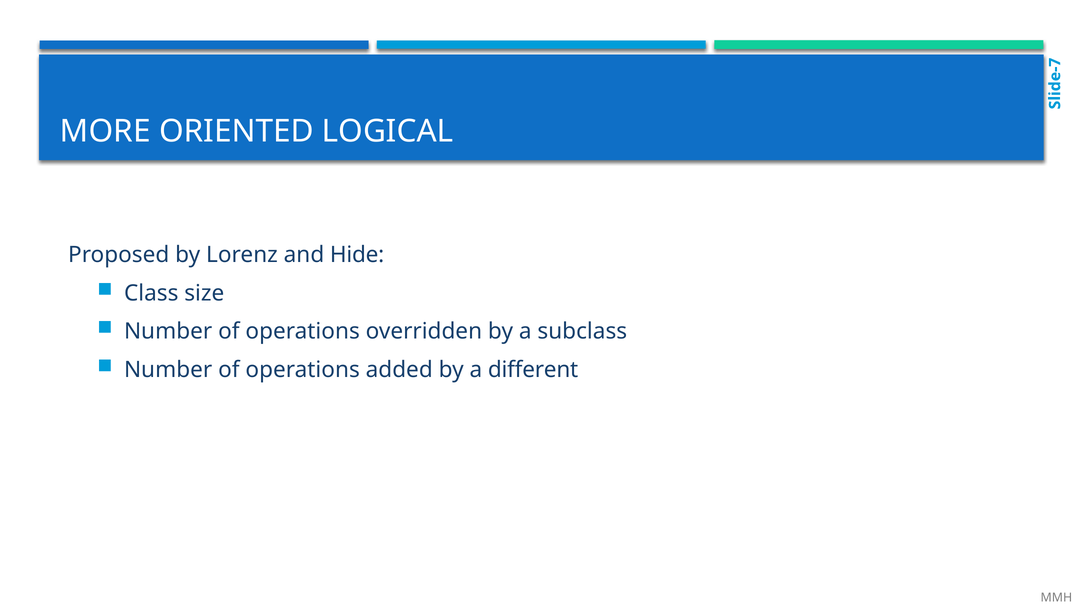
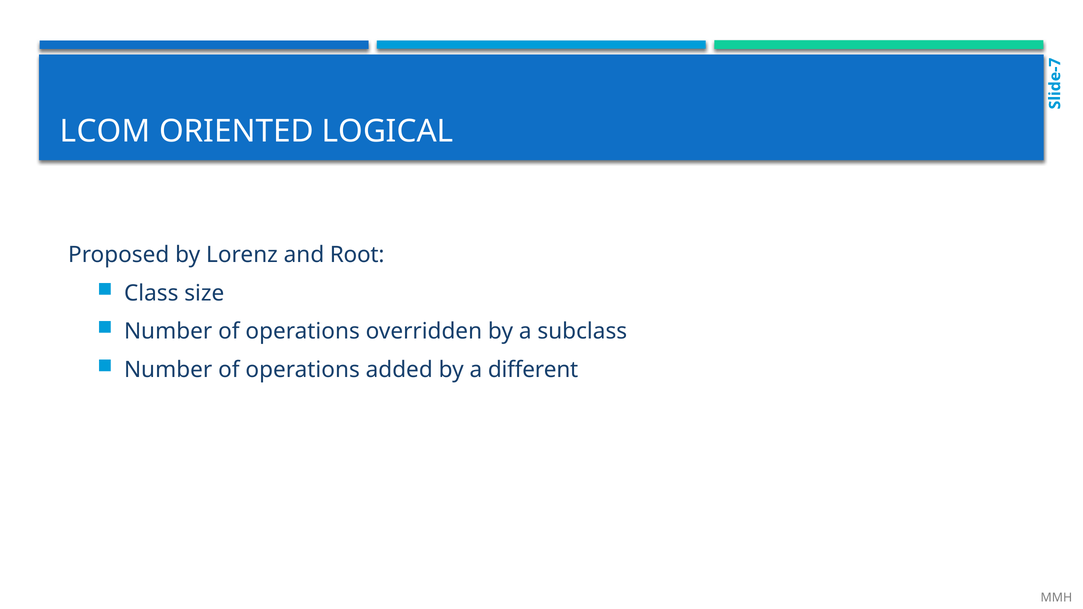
MORE: MORE -> LCOM (105, 132)
Hide: Hide -> Root (357, 255)
